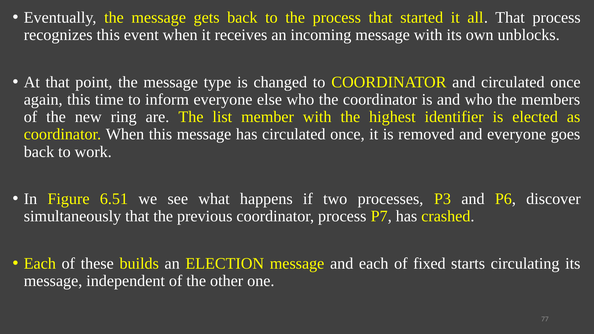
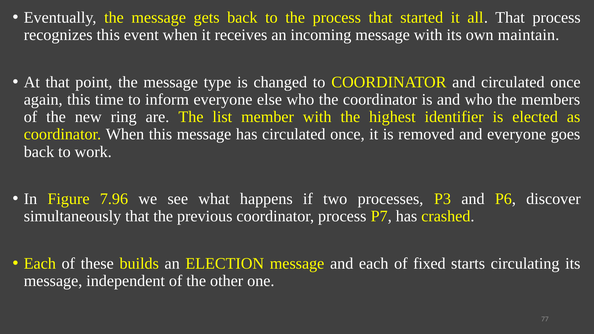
unblocks: unblocks -> maintain (529, 35)
6.51: 6.51 -> 7.96 (114, 199)
